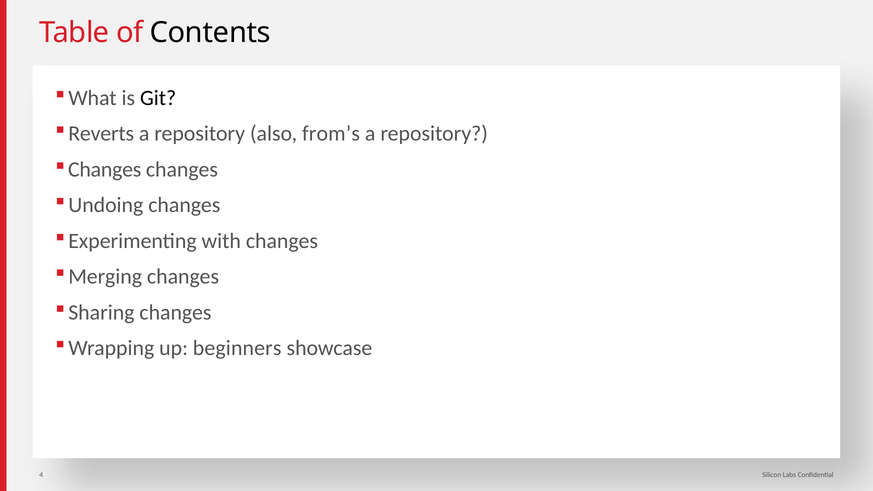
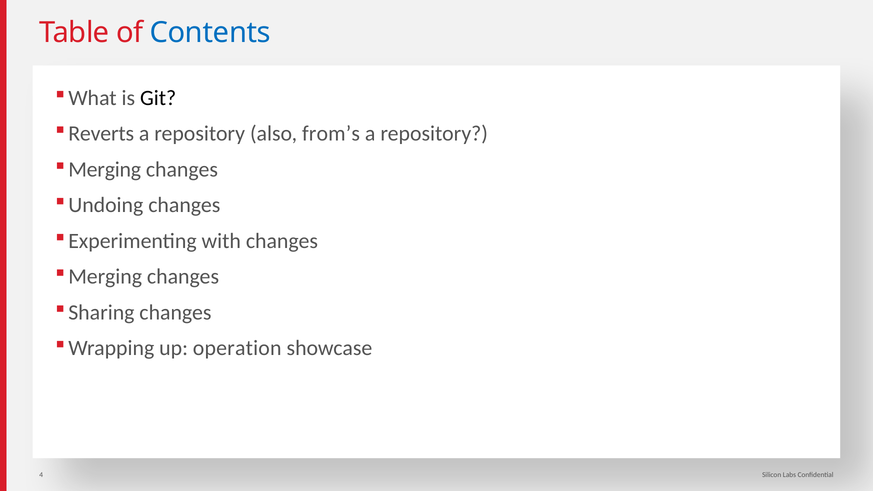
Contents colour: black -> blue (210, 33)
Changes: Changes -> Merging (105, 169)
beginners: beginners -> operation (237, 348)
